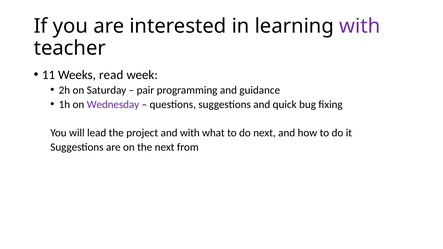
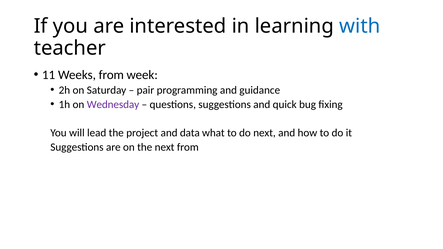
with colour: purple -> blue (360, 26)
Weeks read: read -> from (111, 75)
and with: with -> data (190, 133)
